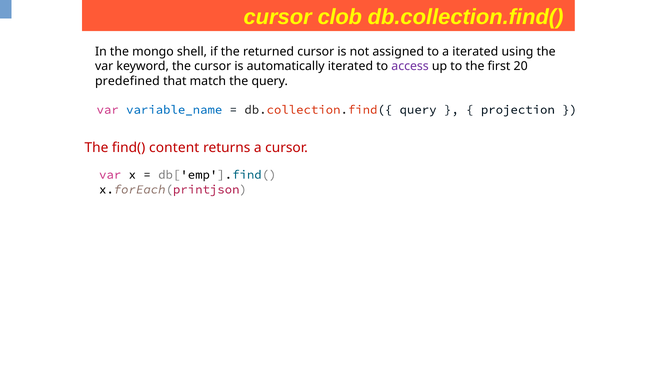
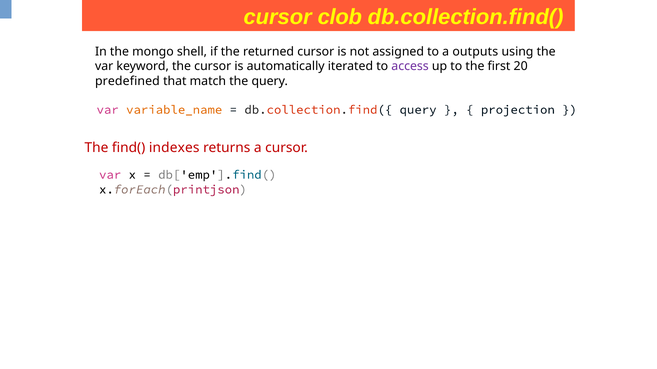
a iterated: iterated -> outputs (475, 52)
variable_name colour: blue -> orange (174, 110)
content: content -> indexes (174, 148)
